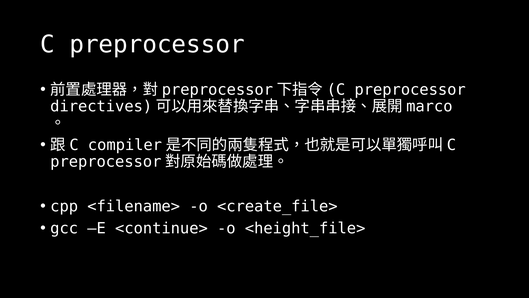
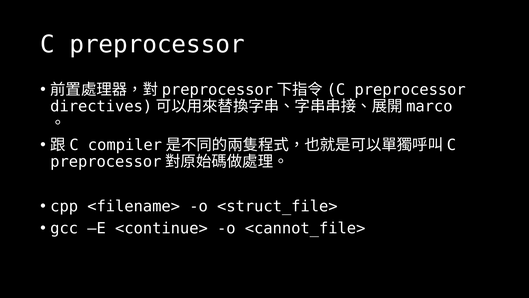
<create_file>: <create_file> -> <struct_file> (277, 206)
<height_file>: <height_file> -> <cannot_file> (305, 228)
